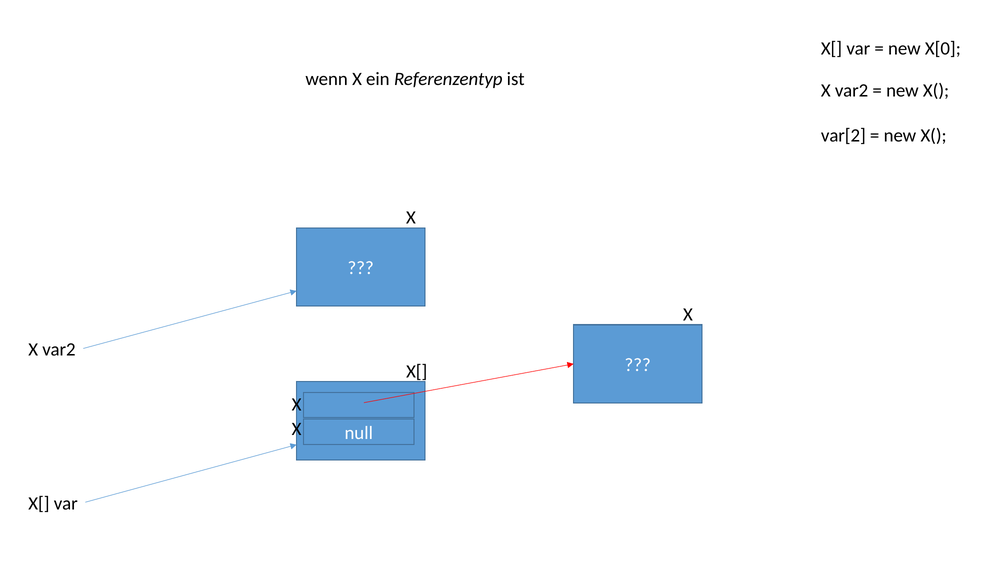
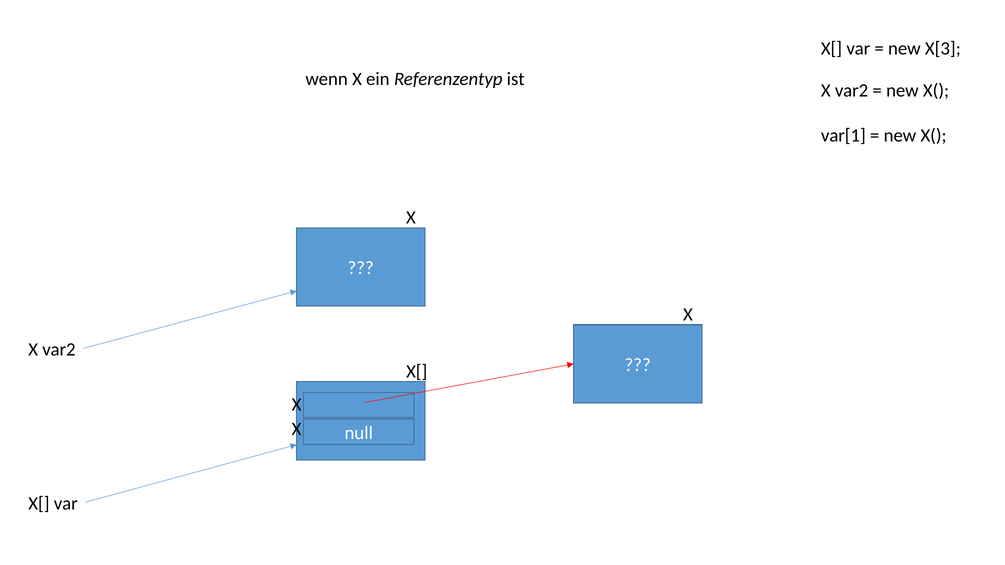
X[0: X[0 -> X[3 (943, 49)
var[2: var[2 -> var[1 (843, 136)
